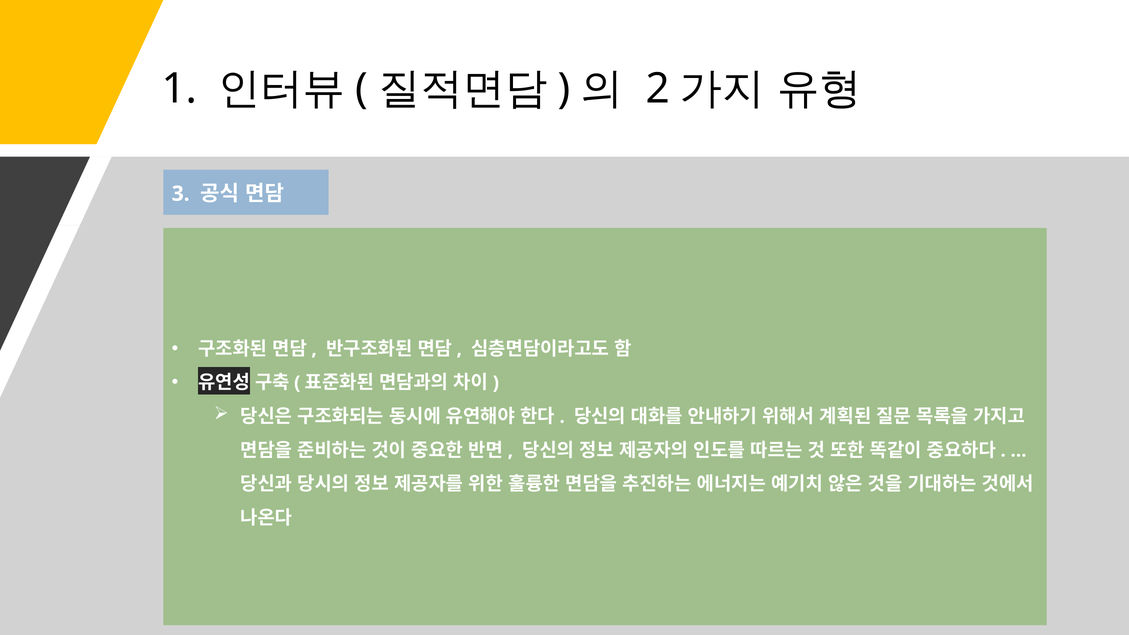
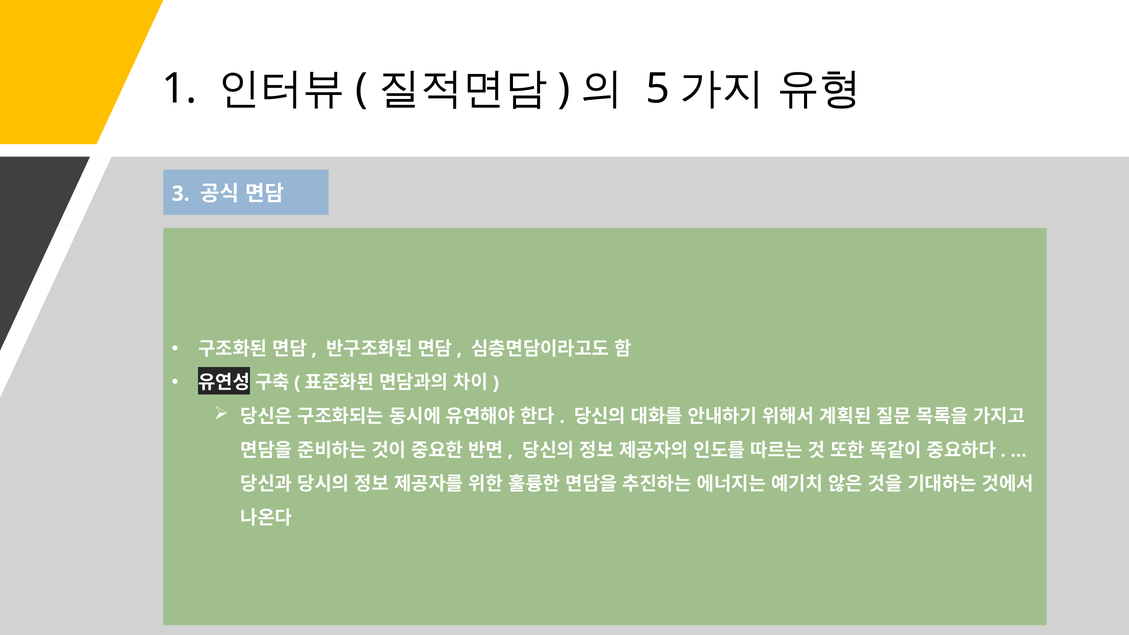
2: 2 -> 5 (658, 89)
